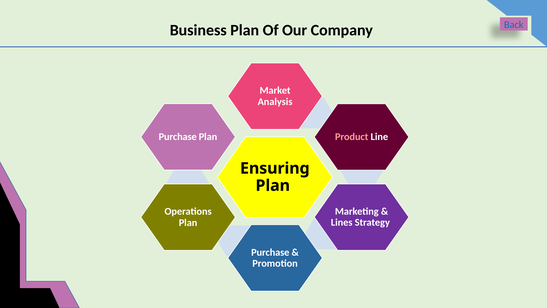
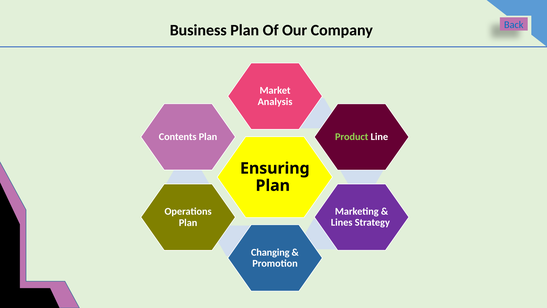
Purchase: Purchase -> Contents (178, 137)
Product colour: pink -> light green (352, 137)
Purchase: Purchase -> Changing (270, 252)
